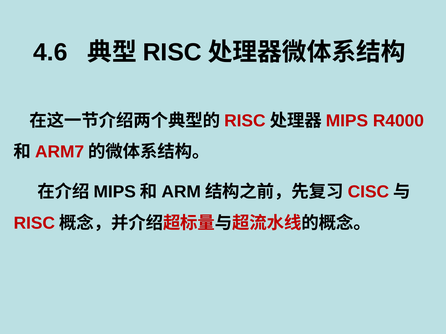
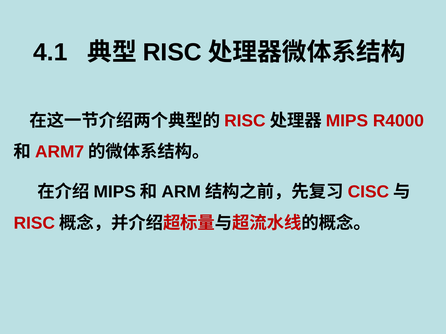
4.6: 4.6 -> 4.1 (50, 53)
